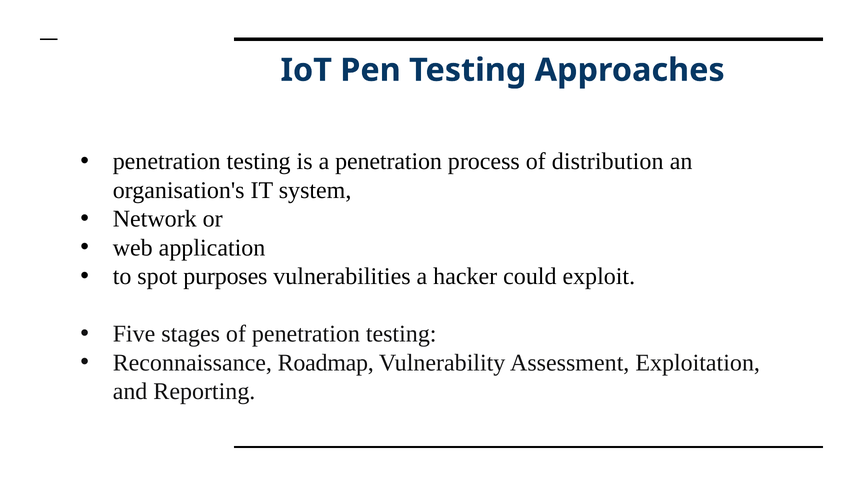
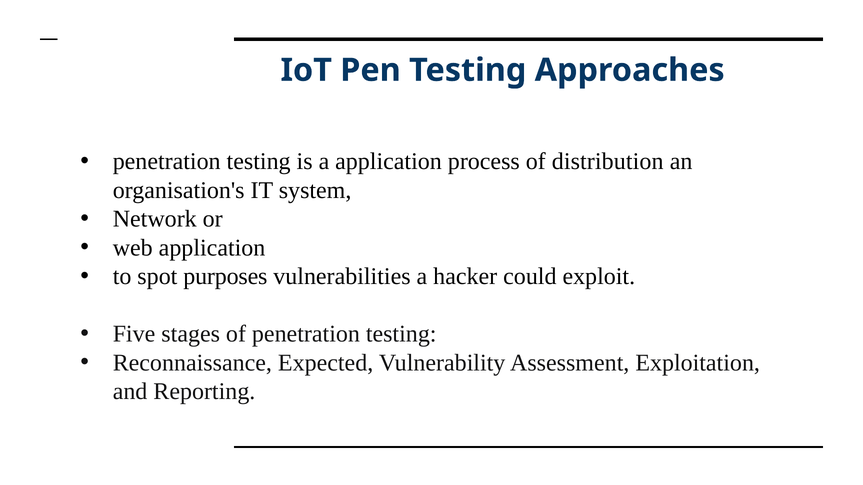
a penetration: penetration -> application (388, 162)
Roadmap: Roadmap -> Expected (326, 363)
